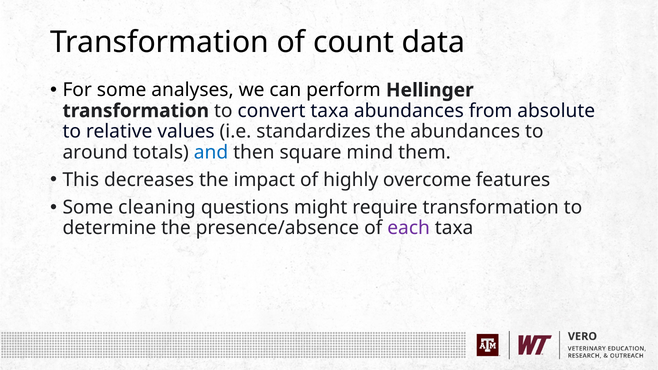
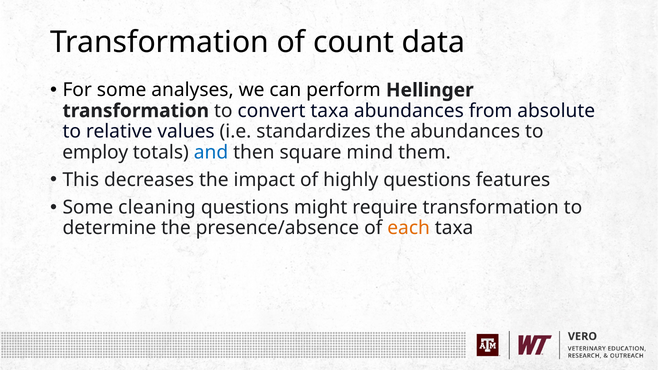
around: around -> employ (95, 152)
highly overcome: overcome -> questions (427, 180)
each colour: purple -> orange (409, 228)
